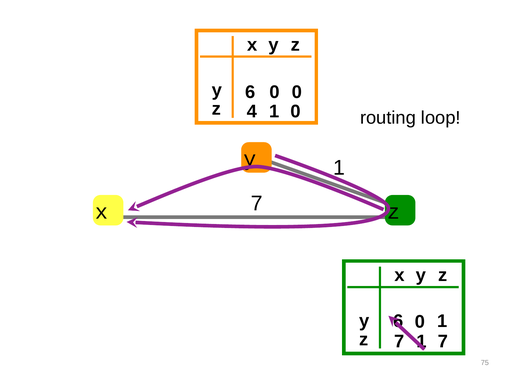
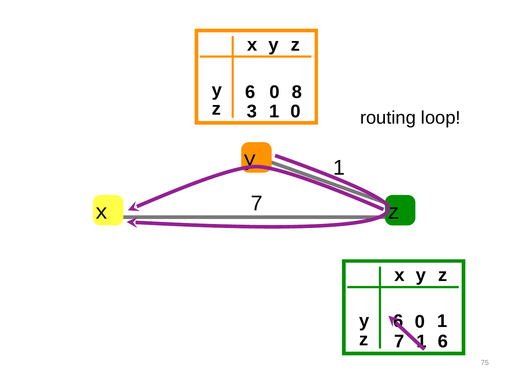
0 0: 0 -> 8 (297, 92)
4: 4 -> 3 (252, 111)
7: 7 -> 6 (443, 341)
